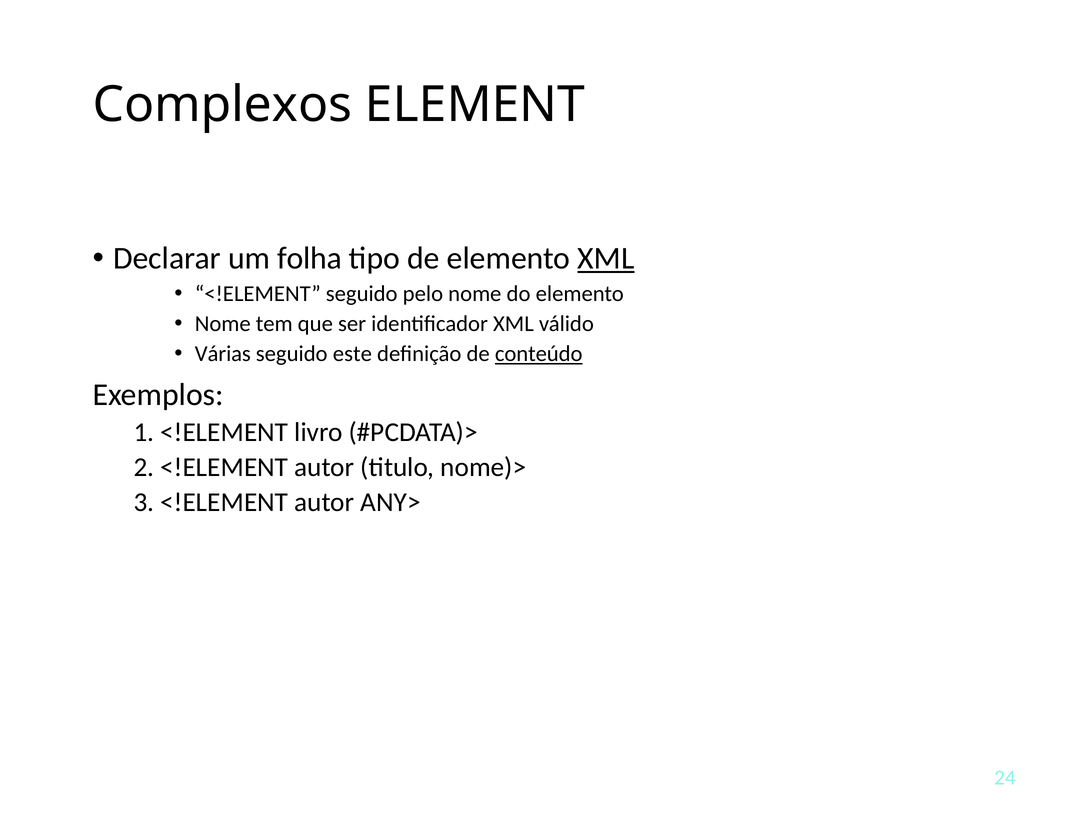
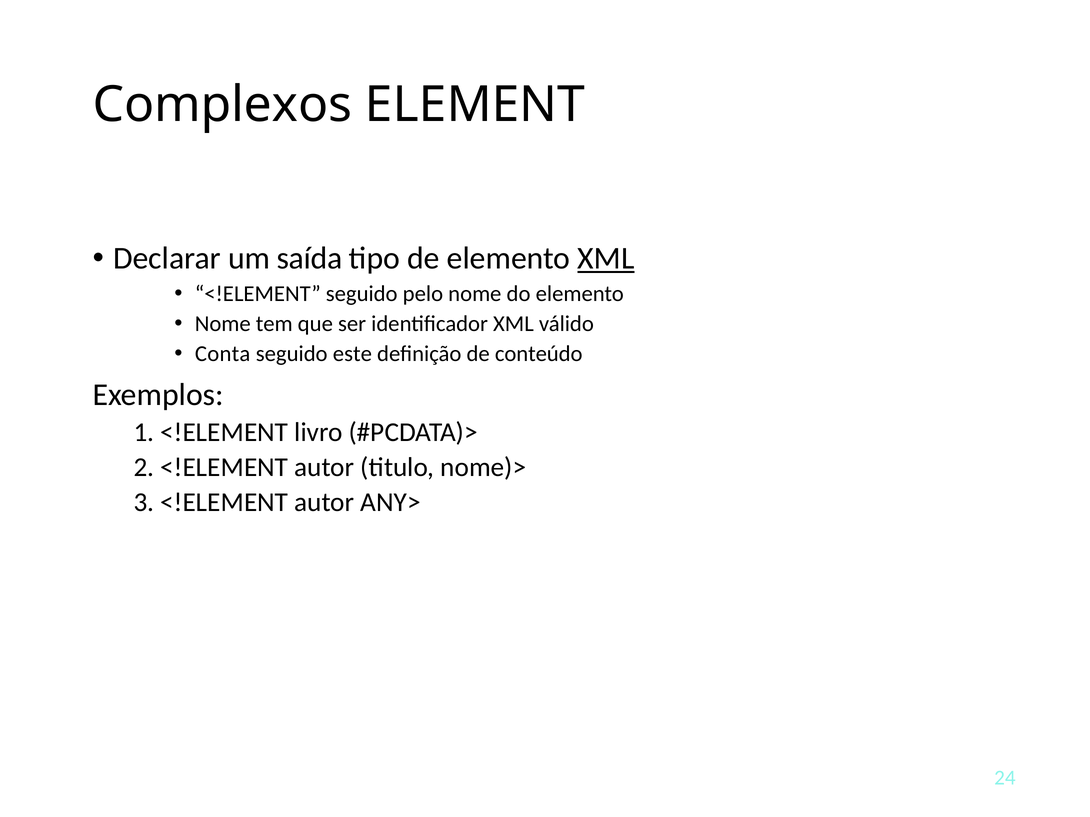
folha: folha -> saída (310, 259)
Várias: Várias -> Conta (223, 354)
conteúdo underline: present -> none (539, 354)
